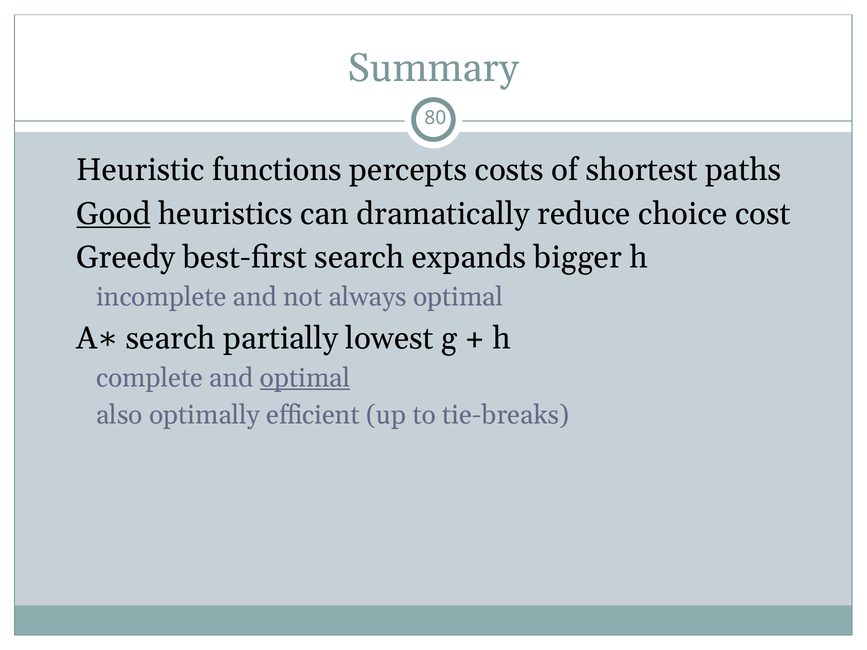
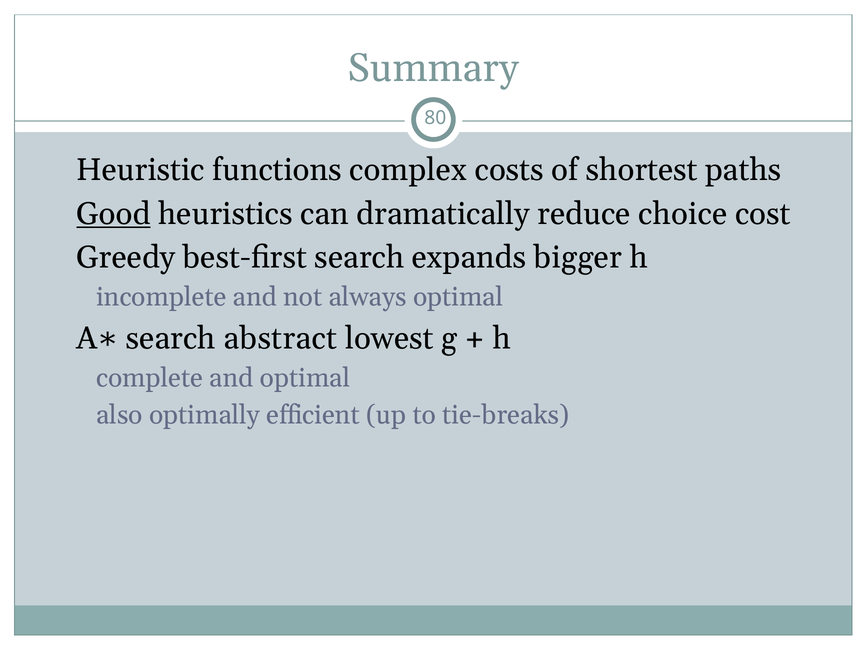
percepts: percepts -> complex (408, 170)
partially: partially -> abstract (280, 339)
optimal underline: present -> none (305, 378)
